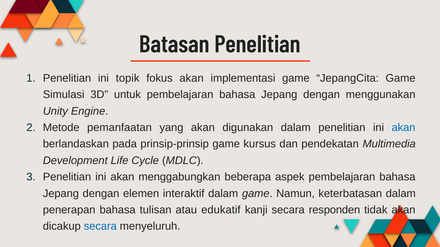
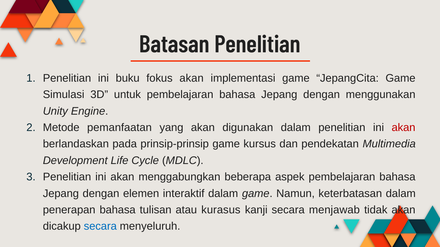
topik: topik -> buku (128, 78)
akan colour: blue -> red (404, 128)
edukatif: edukatif -> kurasus (221, 210)
responden: responden -> menjawab (334, 210)
